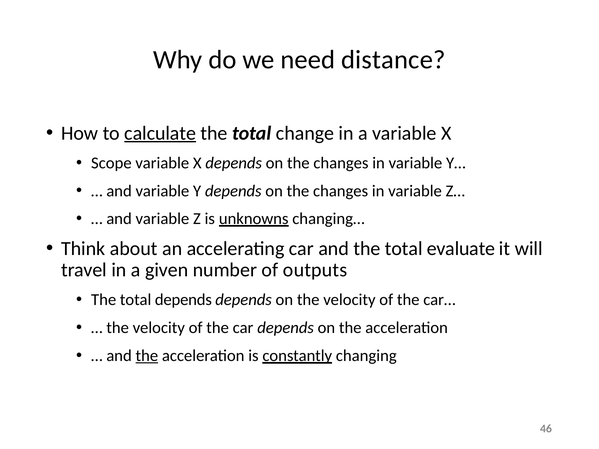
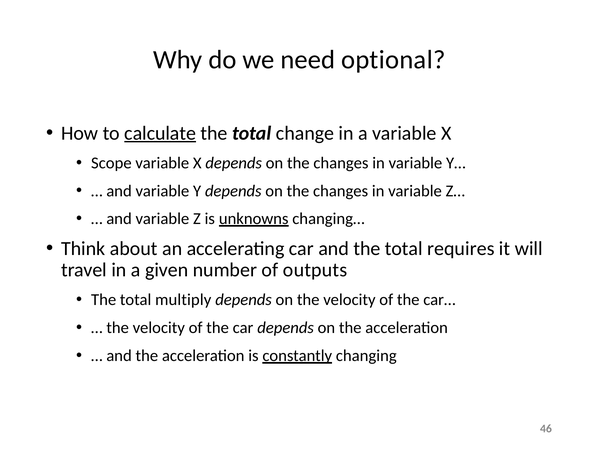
distance: distance -> optional (393, 60)
evaluate: evaluate -> requires (461, 249)
total depends: depends -> multiply (183, 300)
the underline: present -> none (147, 356)
